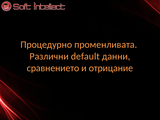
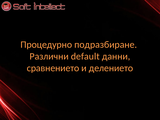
променливата: променливата -> подразбиране (106, 45)
отрицание: отрицание -> делението (111, 68)
